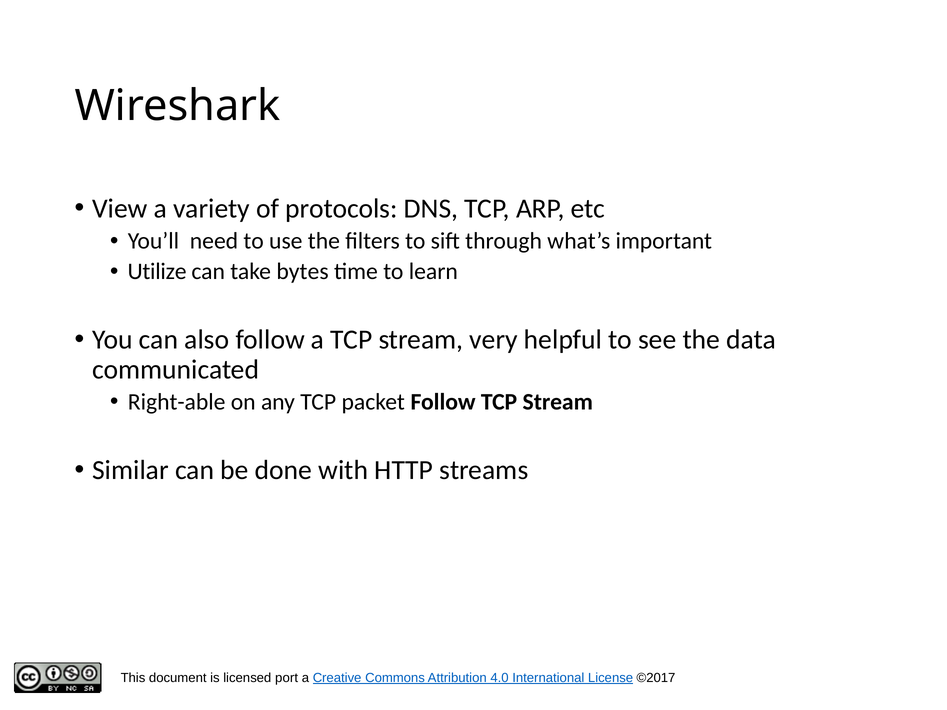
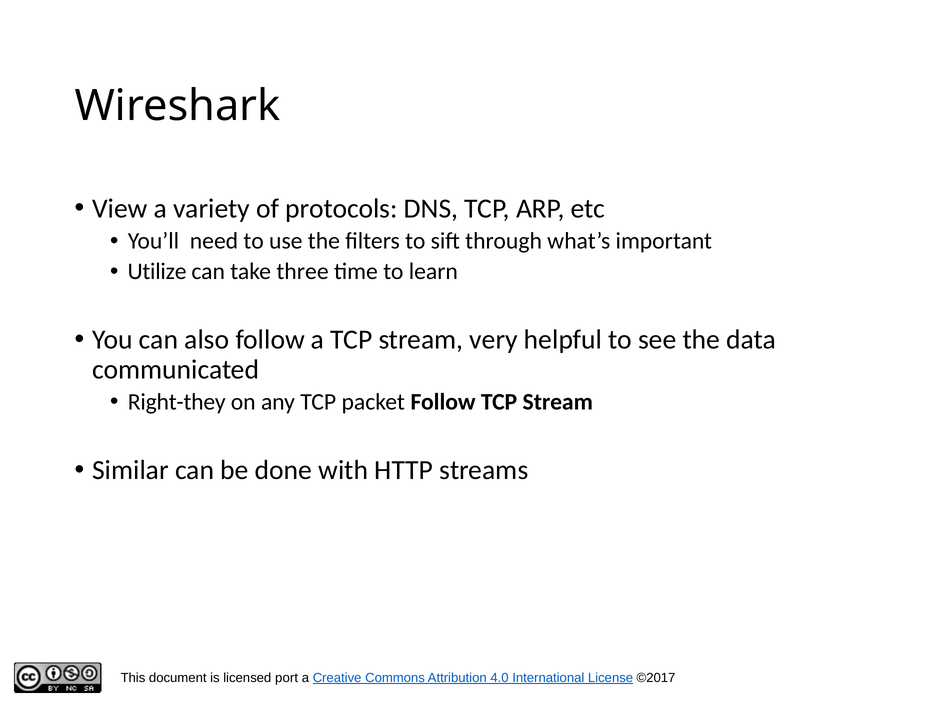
bytes: bytes -> three (303, 272)
Right-able: Right-able -> Right-they (177, 402)
